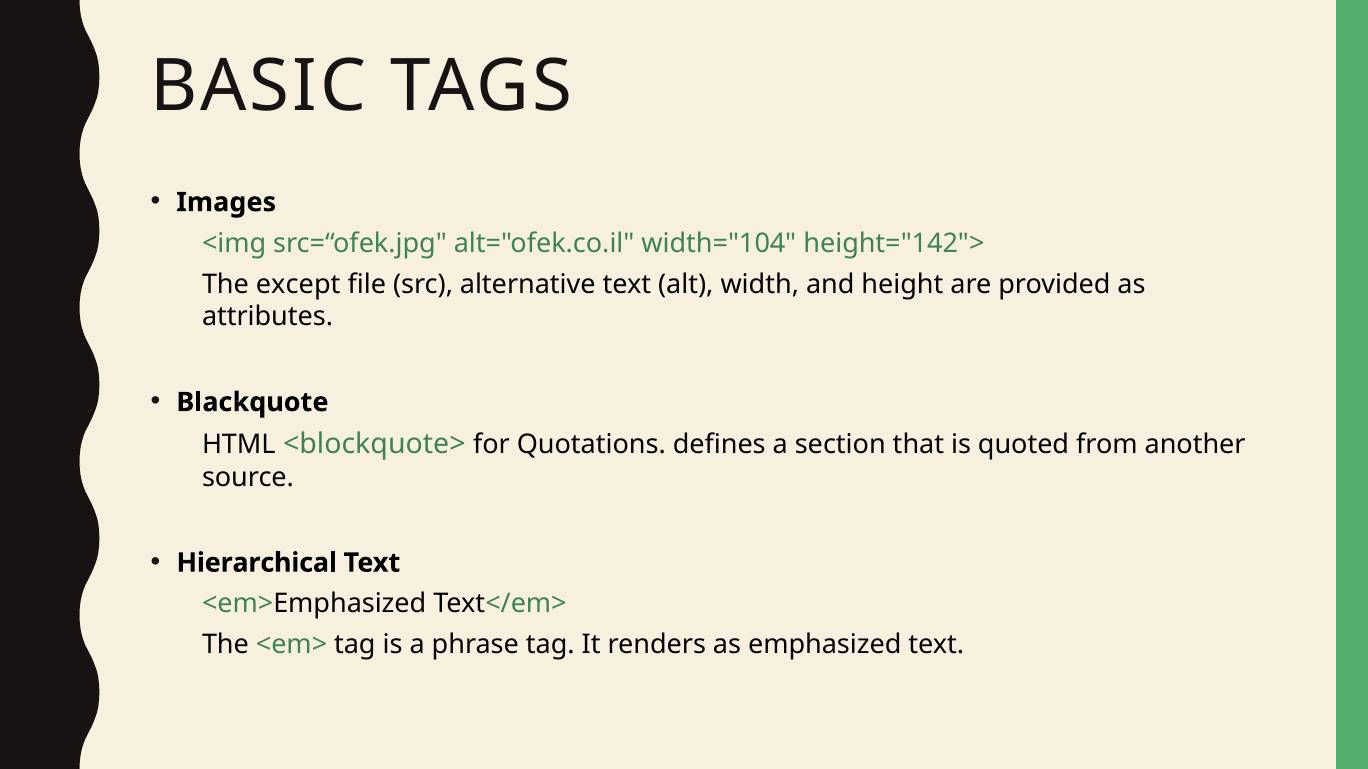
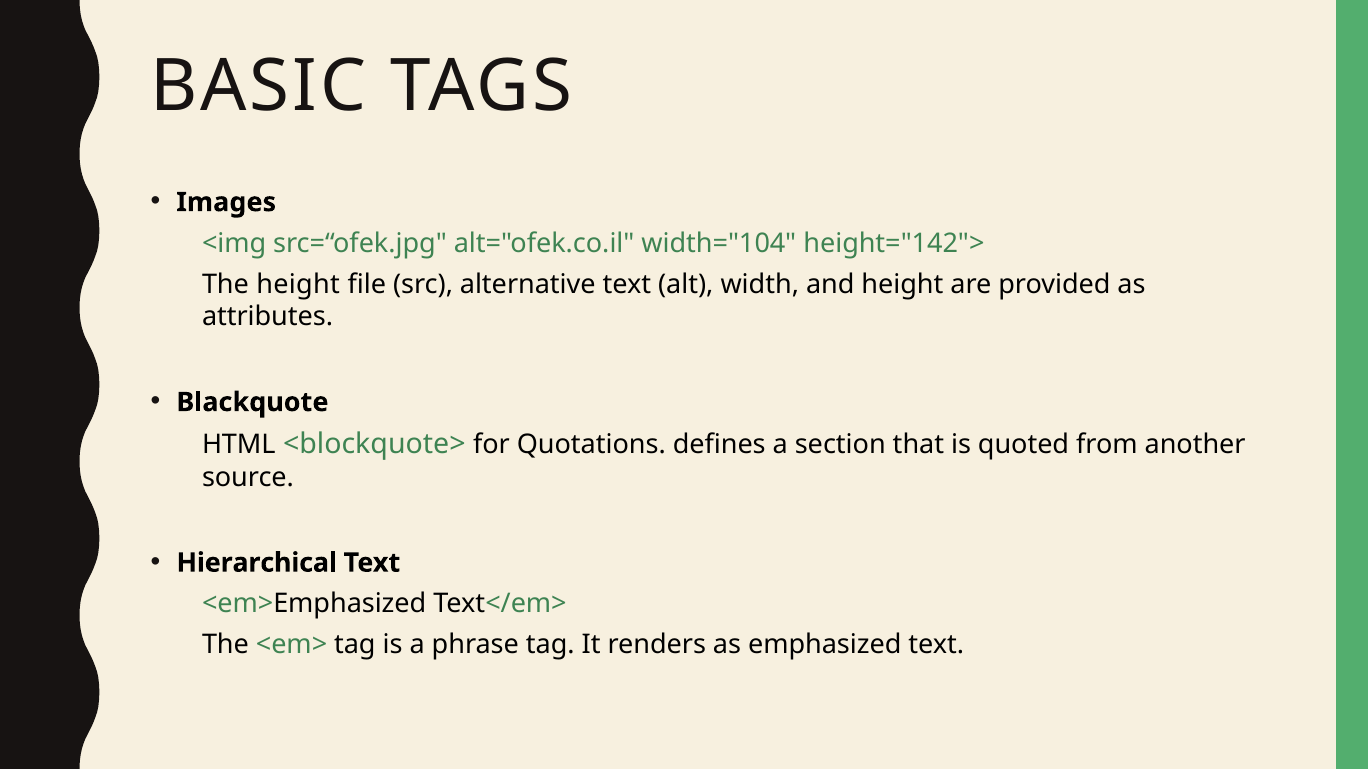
The except: except -> height (298, 285)
